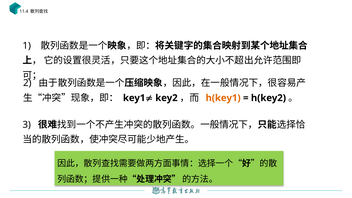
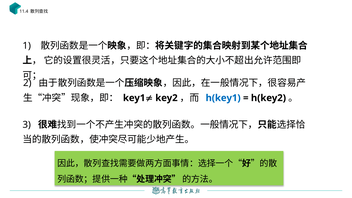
h(key1 colour: orange -> blue (223, 98)
